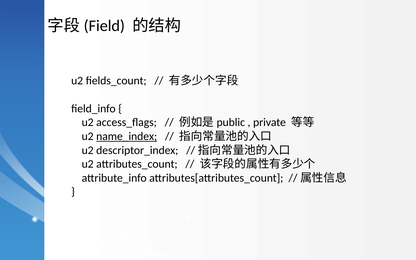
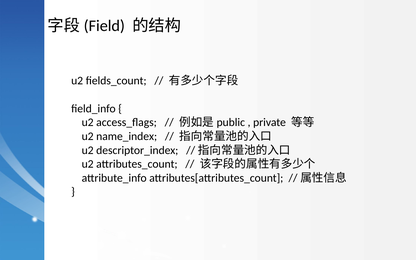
name_index underline: present -> none (127, 136)
